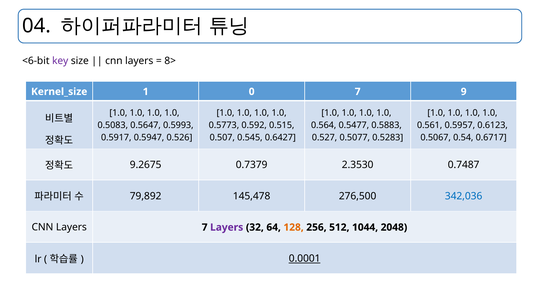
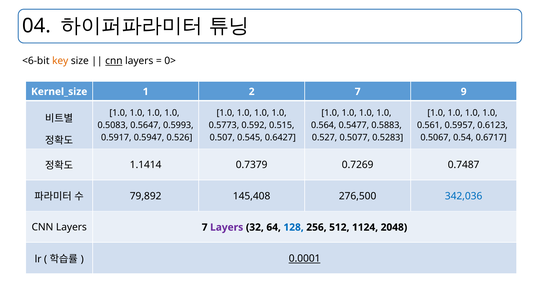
key colour: purple -> orange (60, 61)
cnn underline: none -> present (114, 61)
8>: 8> -> 0> (170, 61)
0: 0 -> 2 (252, 92)
9.2675: 9.2675 -> 1.1414 (146, 165)
2.3530: 2.3530 -> 0.7269 (358, 165)
145,478: 145,478 -> 145,408 (252, 196)
128 colour: orange -> blue (294, 227)
1044: 1044 -> 1124 (365, 227)
